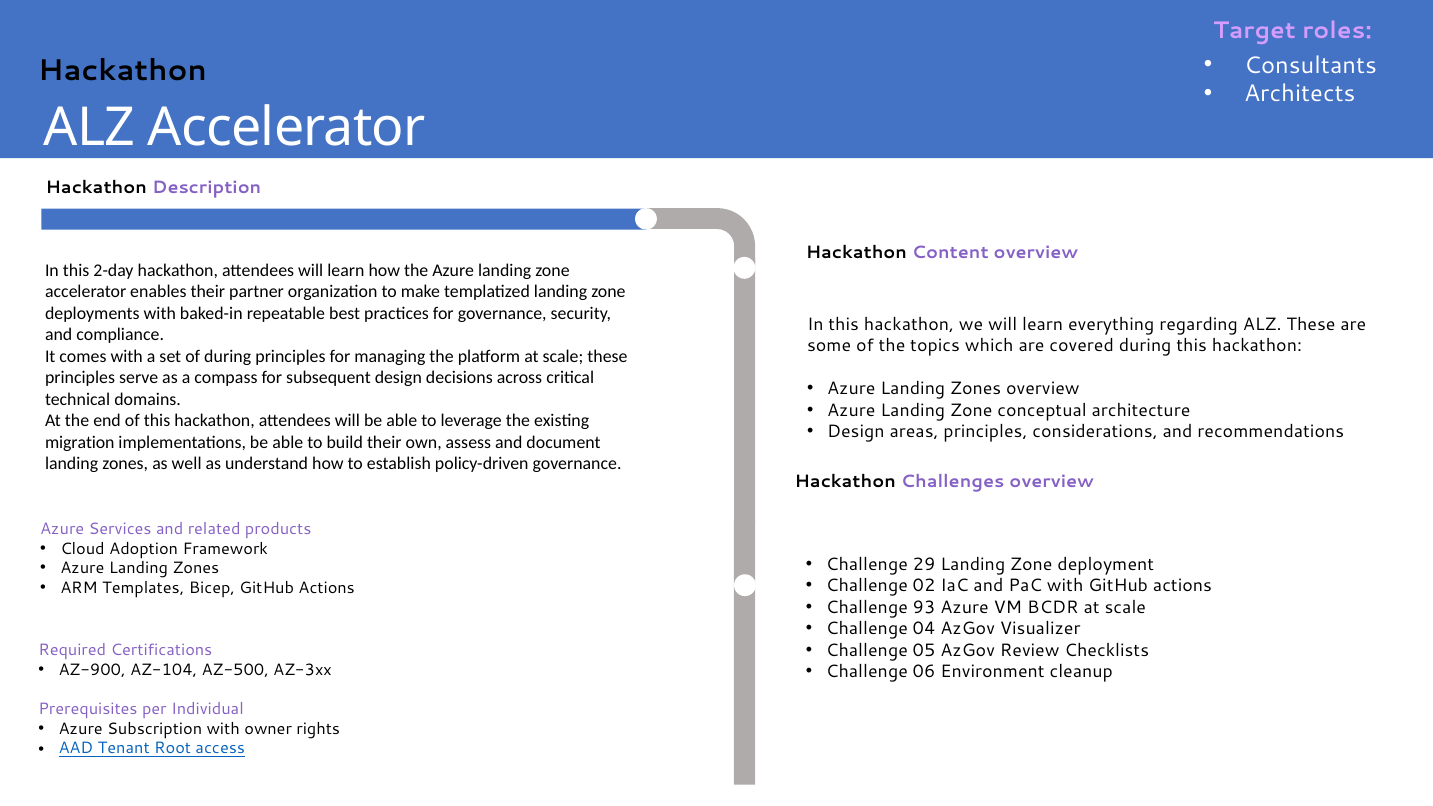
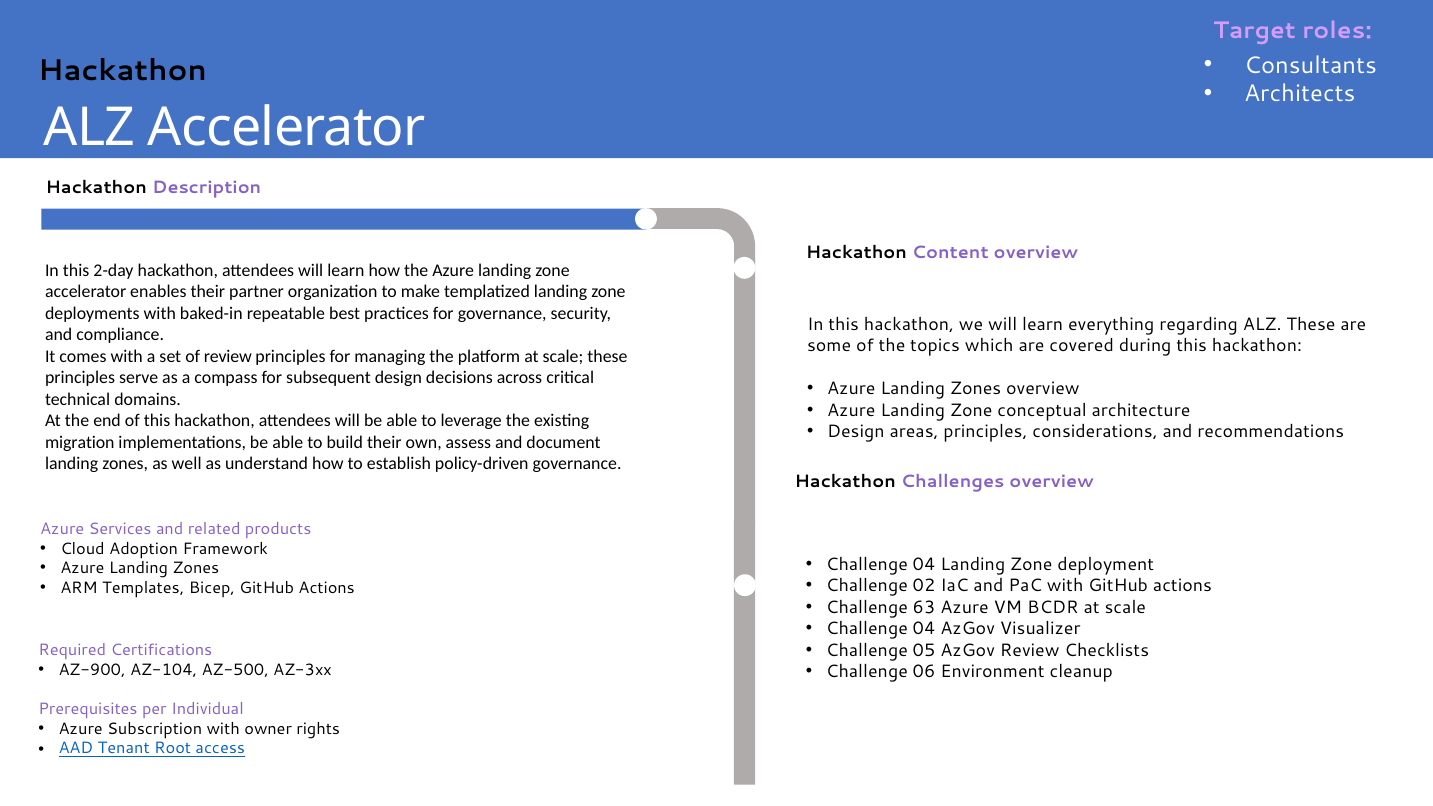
of during: during -> review (228, 356)
29: 29 -> 04 (924, 564)
93: 93 -> 63 (924, 607)
